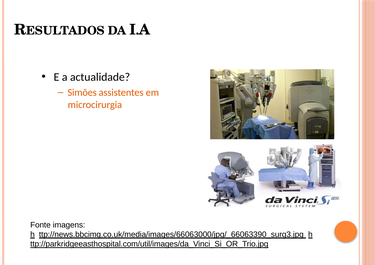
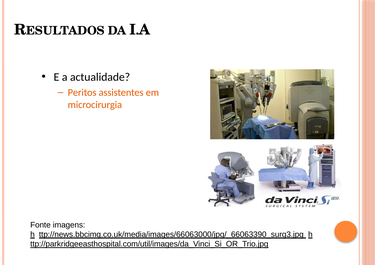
Simões: Simões -> Peritos (82, 93)
